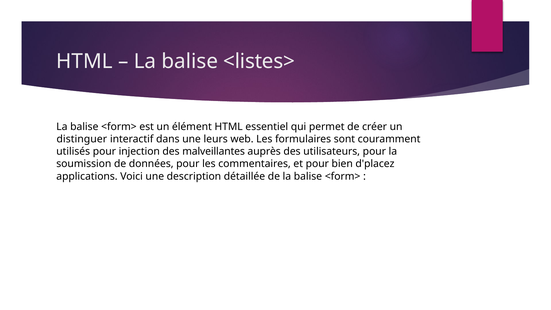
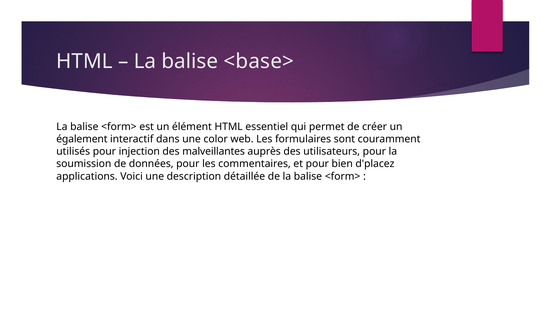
<listes>: <listes> -> <base> (259, 61)
distinguer: distinguer -> également (82, 139)
leurs: leurs -> color (216, 139)
